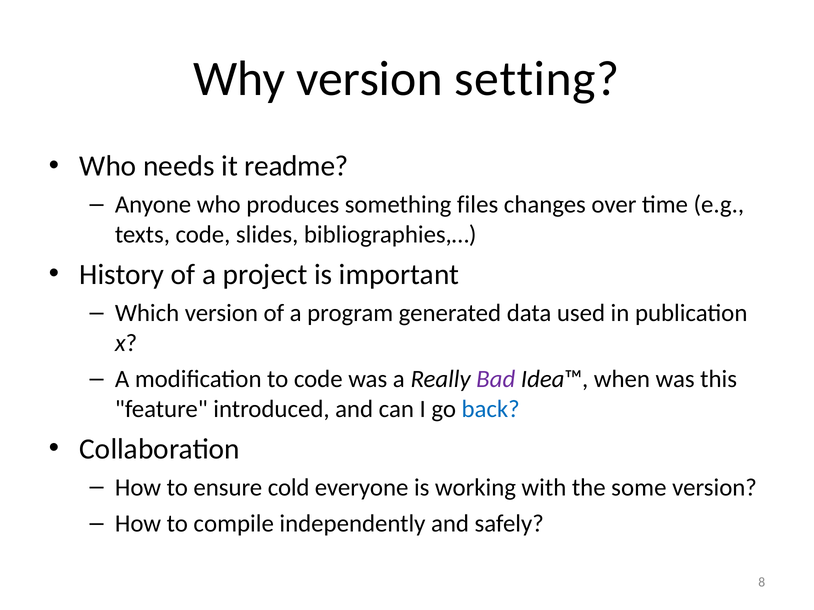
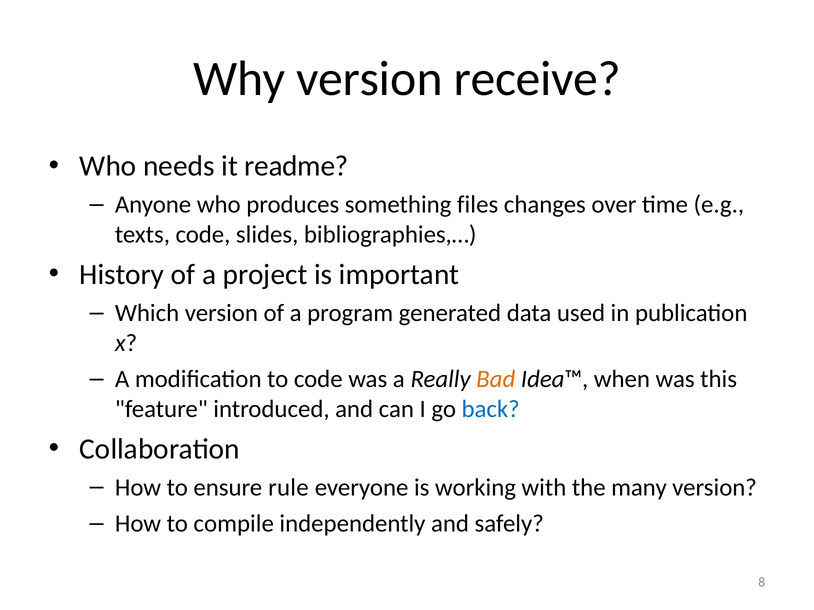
setting: setting -> receive (537, 79)
Bad colour: purple -> orange (496, 379)
cold: cold -> rule (288, 488)
some: some -> many (639, 488)
